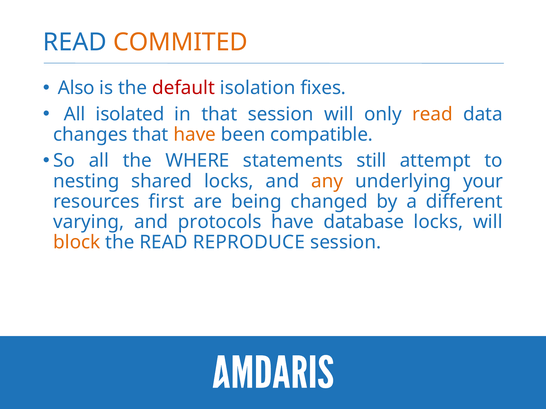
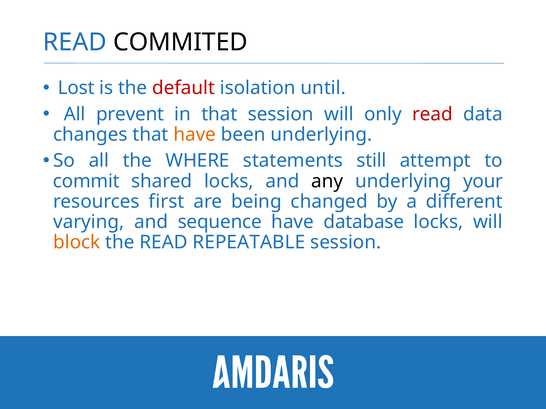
COMMITED colour: orange -> black (181, 42)
Also: Also -> Lost (76, 88)
fixes: fixes -> until (323, 88)
isolated: isolated -> prevent (130, 114)
read colour: orange -> red (432, 114)
been compatible: compatible -> underlying (321, 135)
nesting: nesting -> commit (86, 181)
any colour: orange -> black (327, 181)
protocols: protocols -> sequence (220, 222)
REPRODUCE: REPRODUCE -> REPEATABLE (249, 243)
